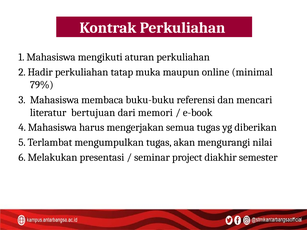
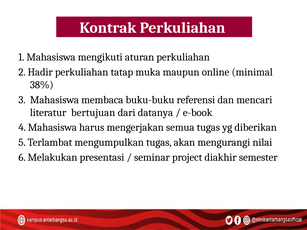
79%: 79% -> 38% (42, 85)
memori: memori -> datanya (155, 113)
